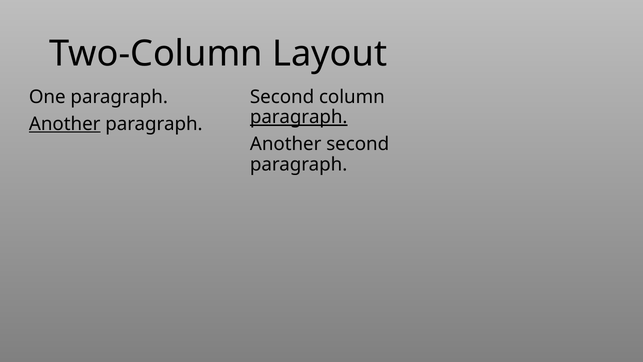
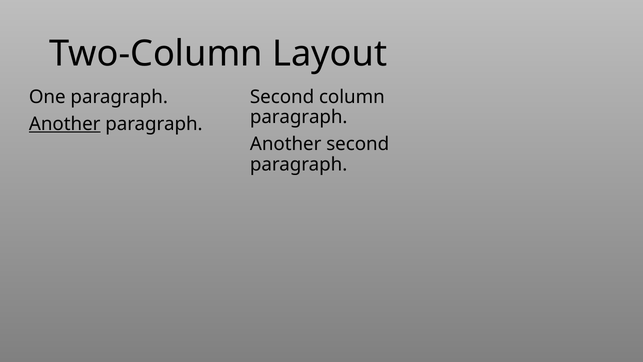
paragraph underline: present -> none (299, 117)
